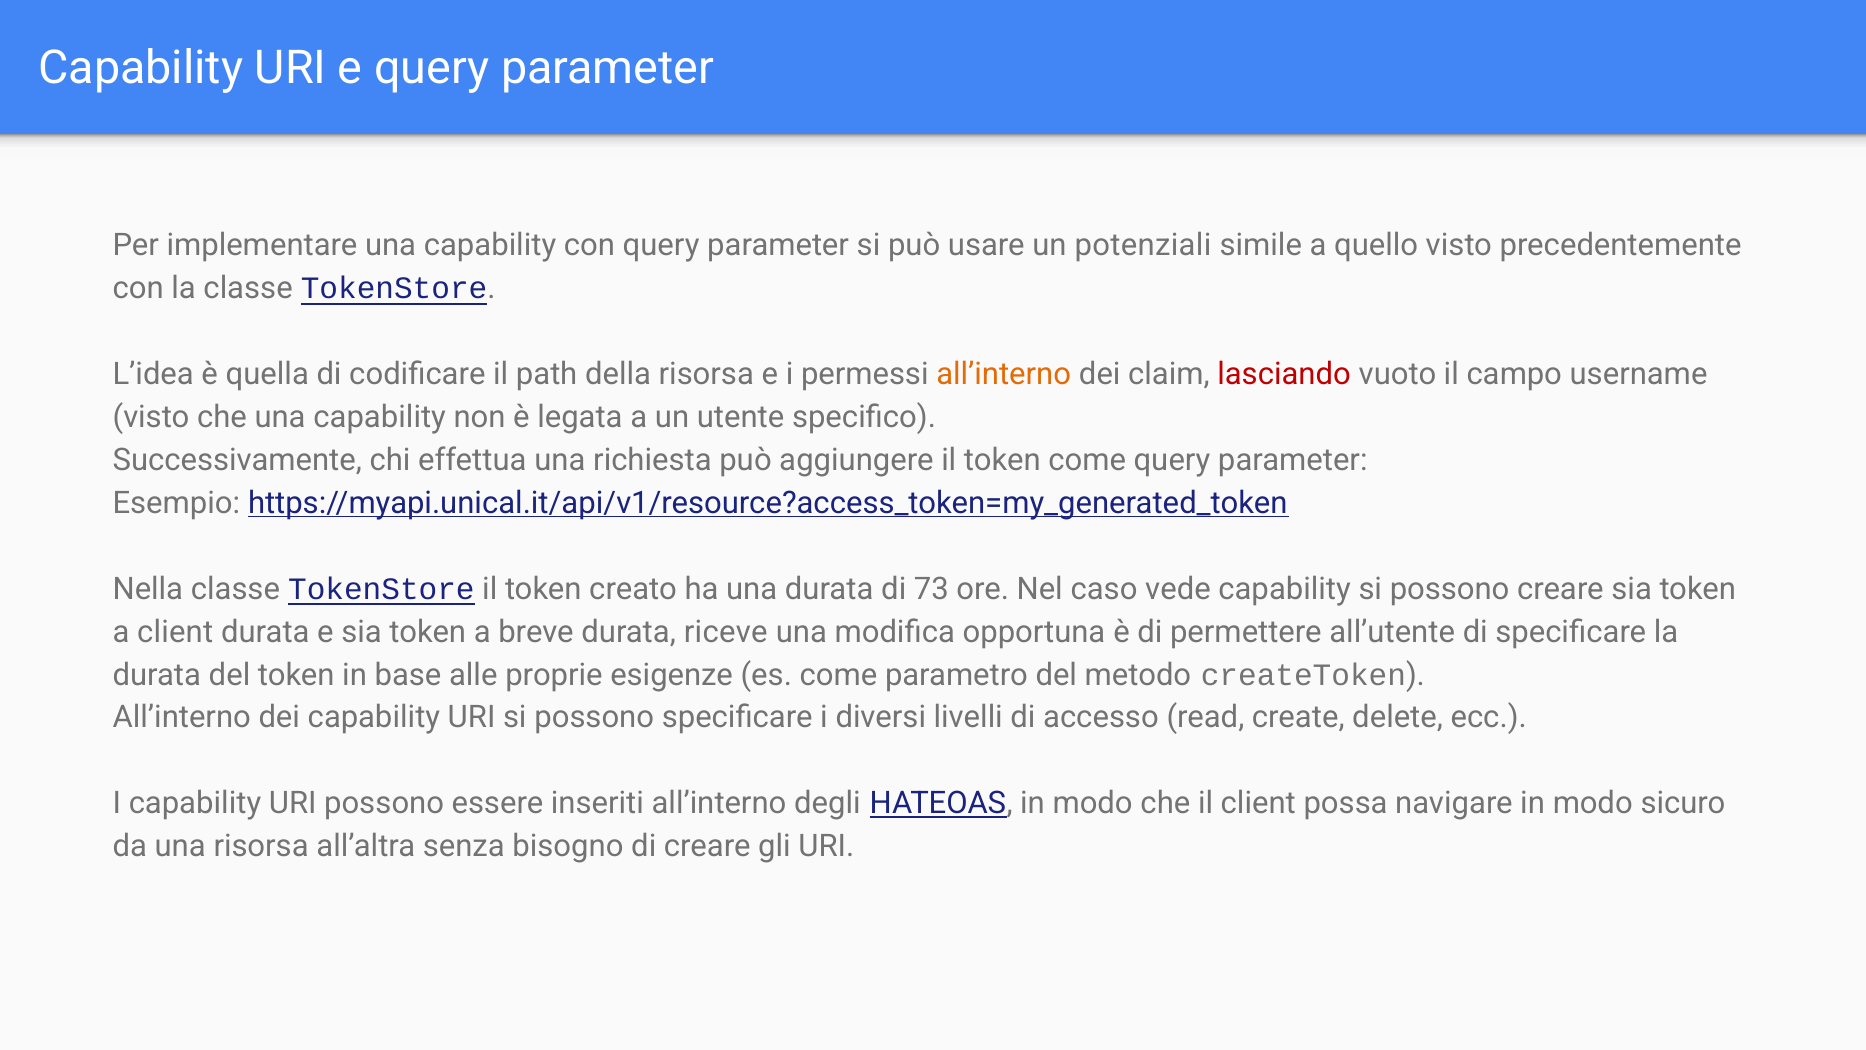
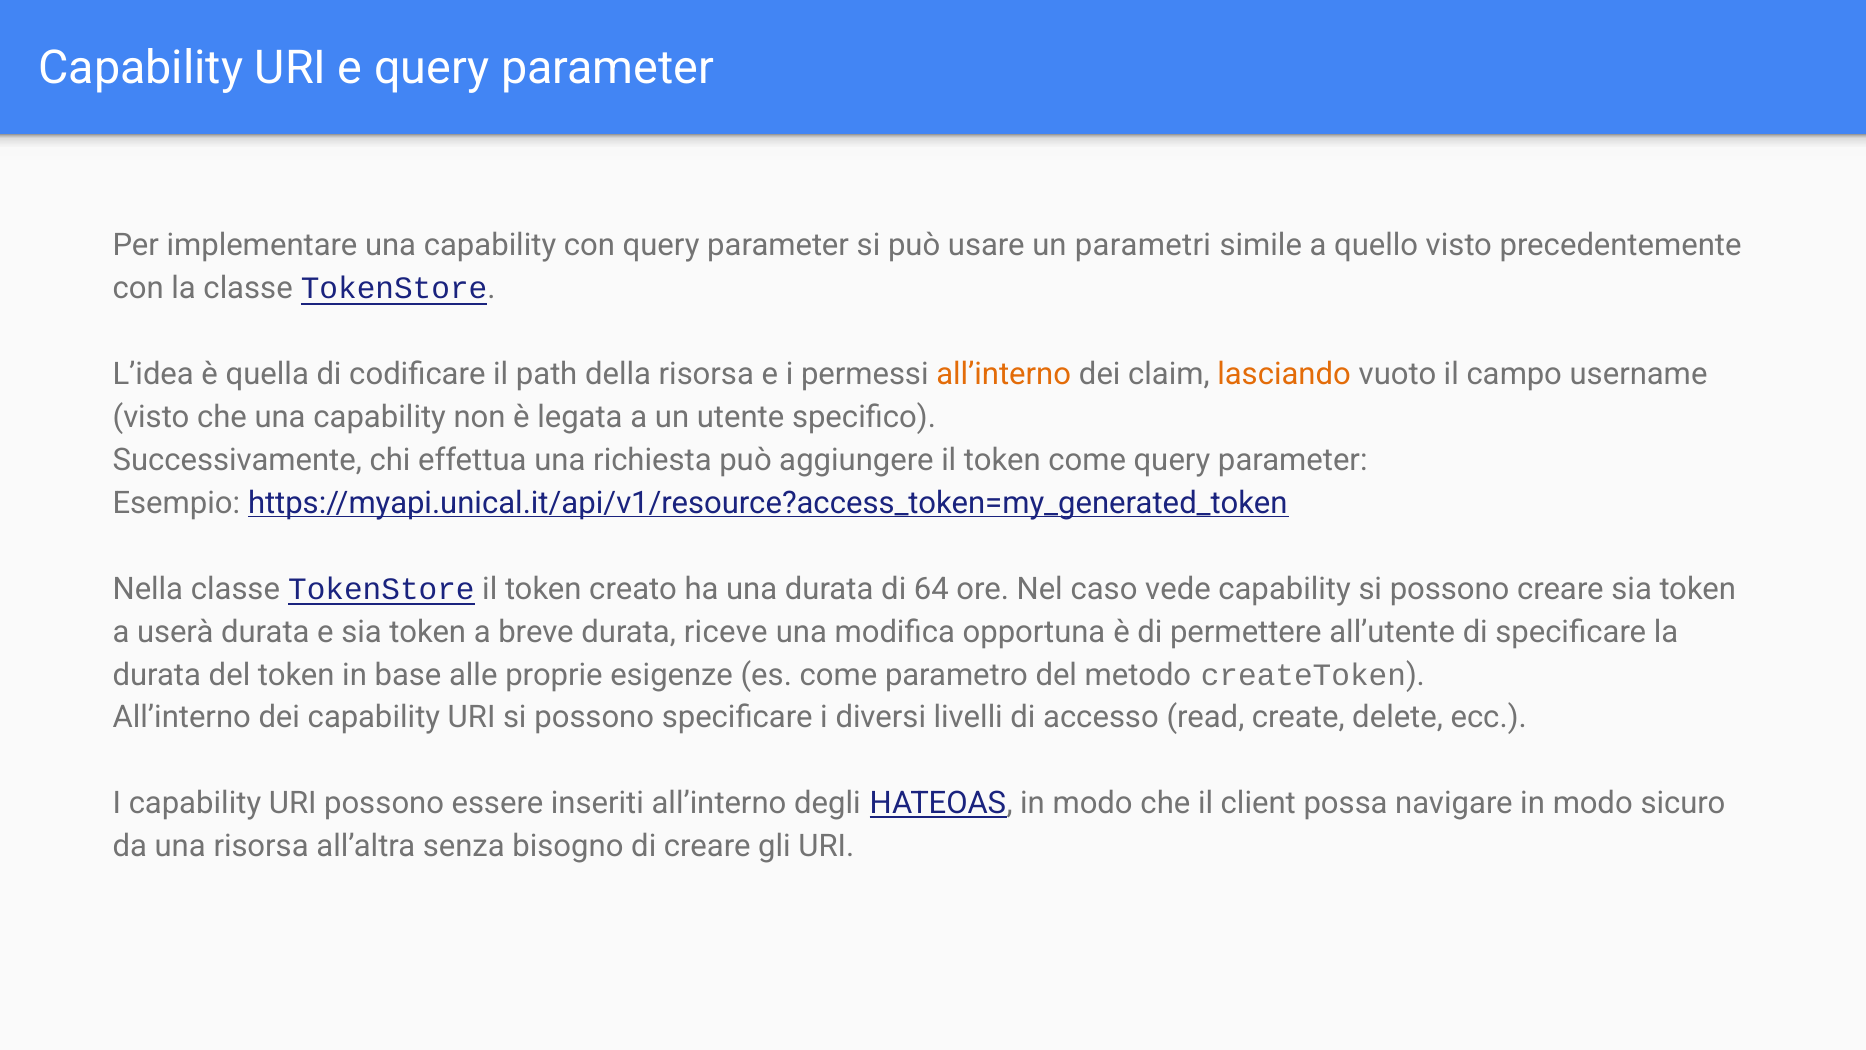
potenziali: potenziali -> parametri (1143, 246)
lasciando colour: red -> orange (1284, 374)
73: 73 -> 64 (931, 589)
a client: client -> userà (175, 632)
